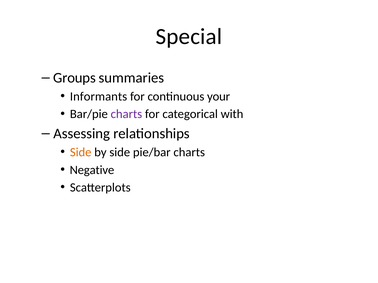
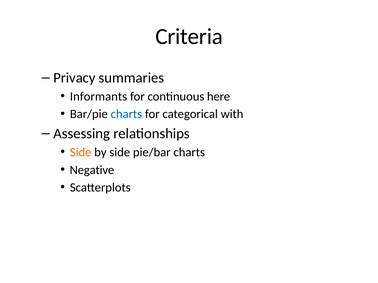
Special: Special -> Criteria (189, 37)
Groups: Groups -> Privacy (74, 78)
your: your -> here (219, 97)
charts colour: purple -> blue (126, 114)
